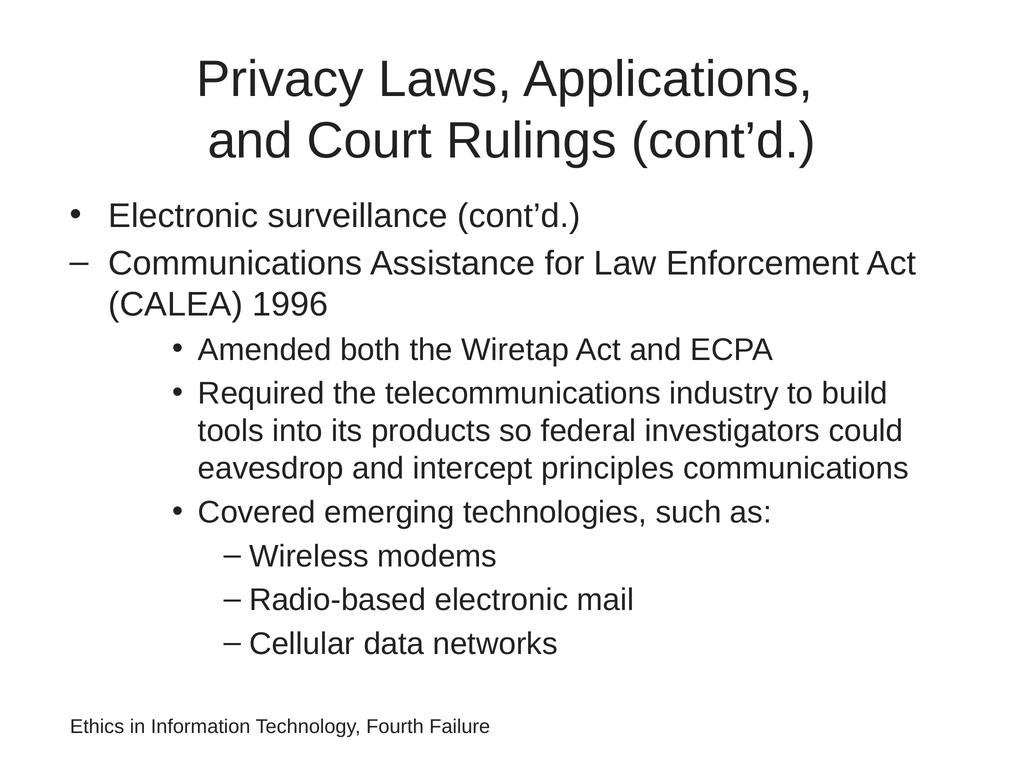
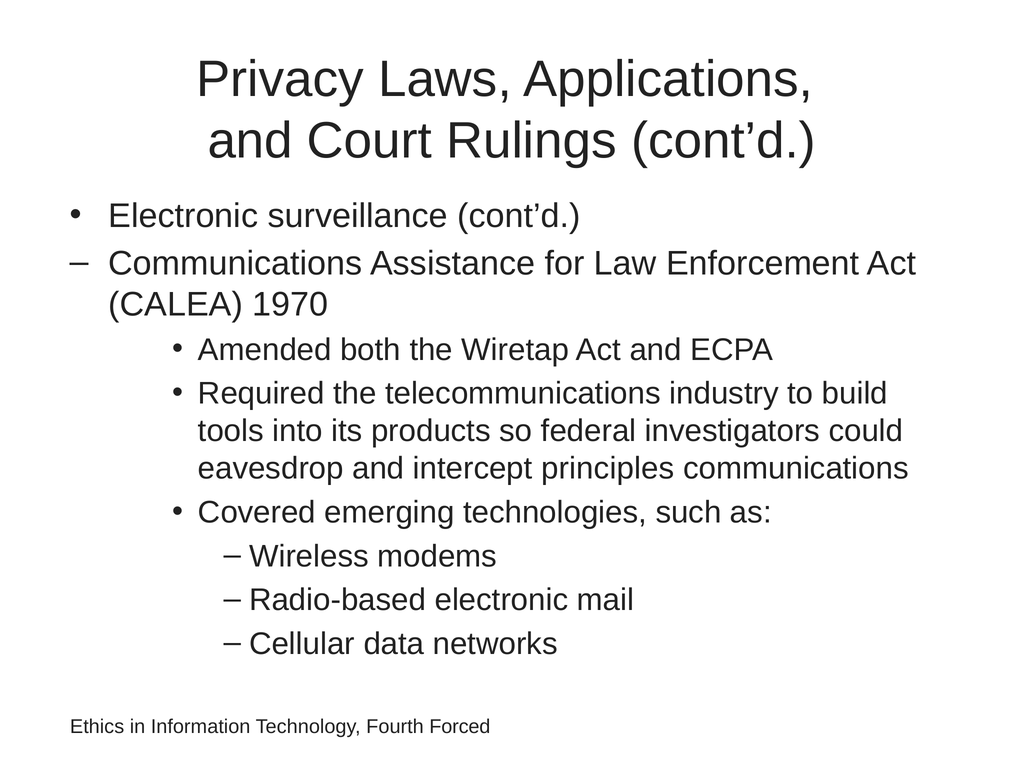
1996: 1996 -> 1970 (290, 304)
Failure: Failure -> Forced (460, 727)
